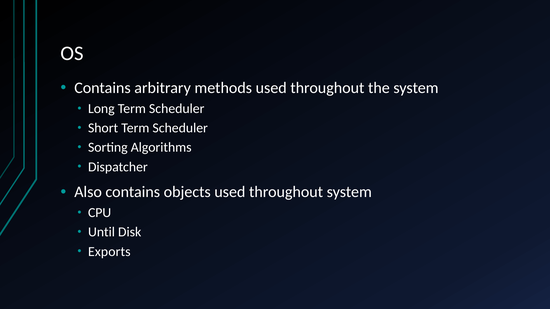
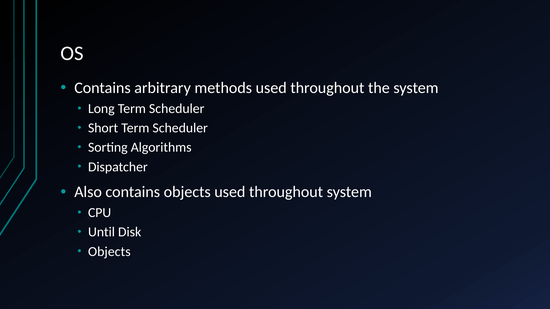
Exports: Exports -> Objects (109, 252)
